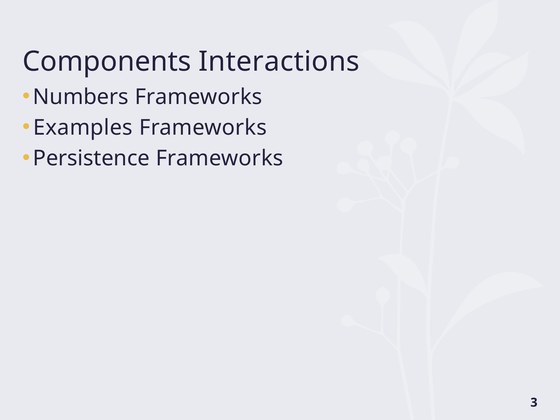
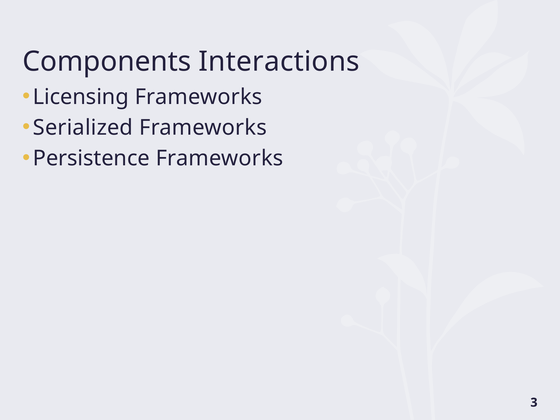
Numbers: Numbers -> Licensing (81, 97)
Examples: Examples -> Serialized (83, 128)
